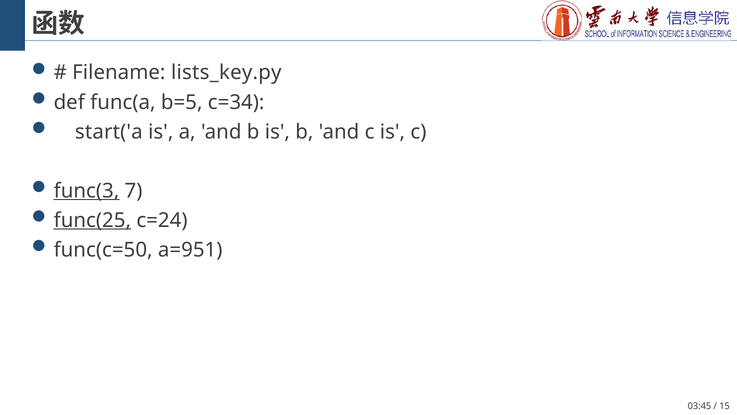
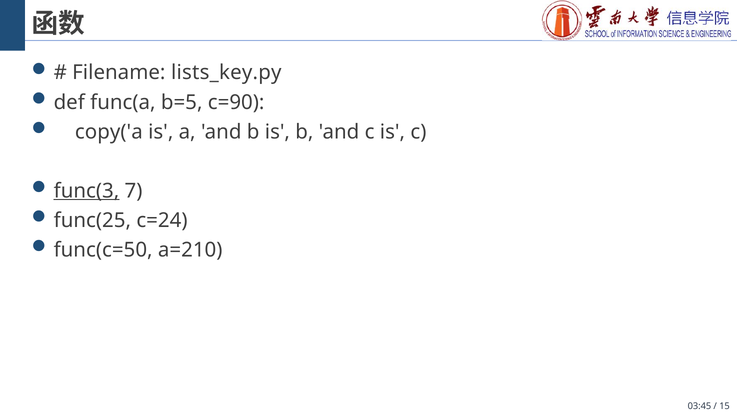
c=34: c=34 -> c=90 (236, 102)
start('a: start('a -> copy('a (109, 132)
func(25 underline: present -> none (92, 220)
a=951: a=951 -> a=210 (190, 250)
